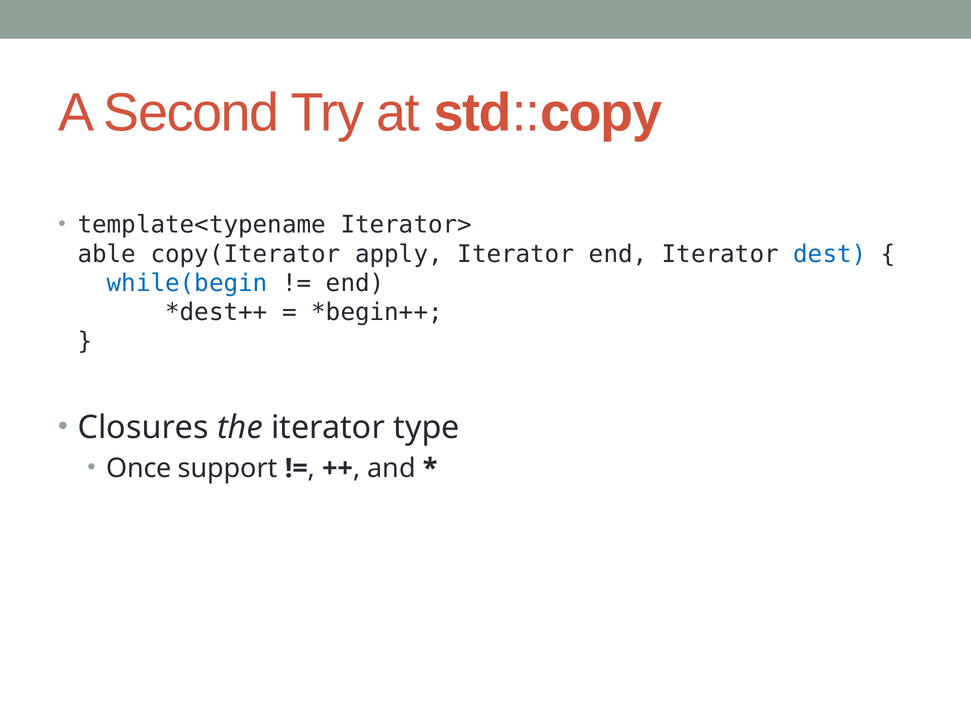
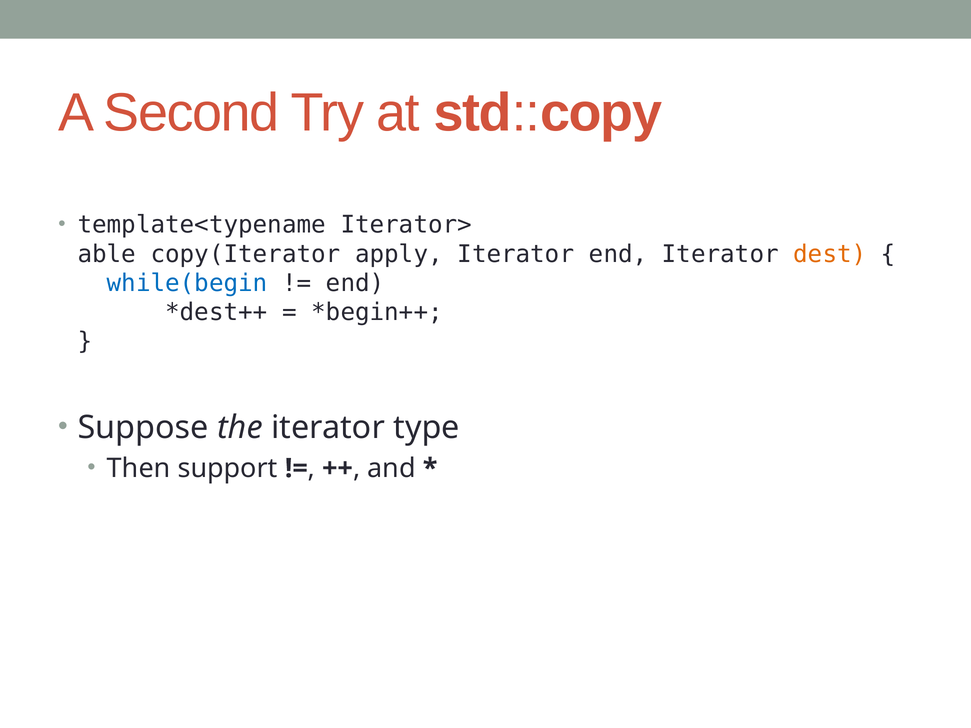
dest colour: blue -> orange (830, 254)
Closures: Closures -> Suppose (143, 428)
Once: Once -> Then (139, 468)
